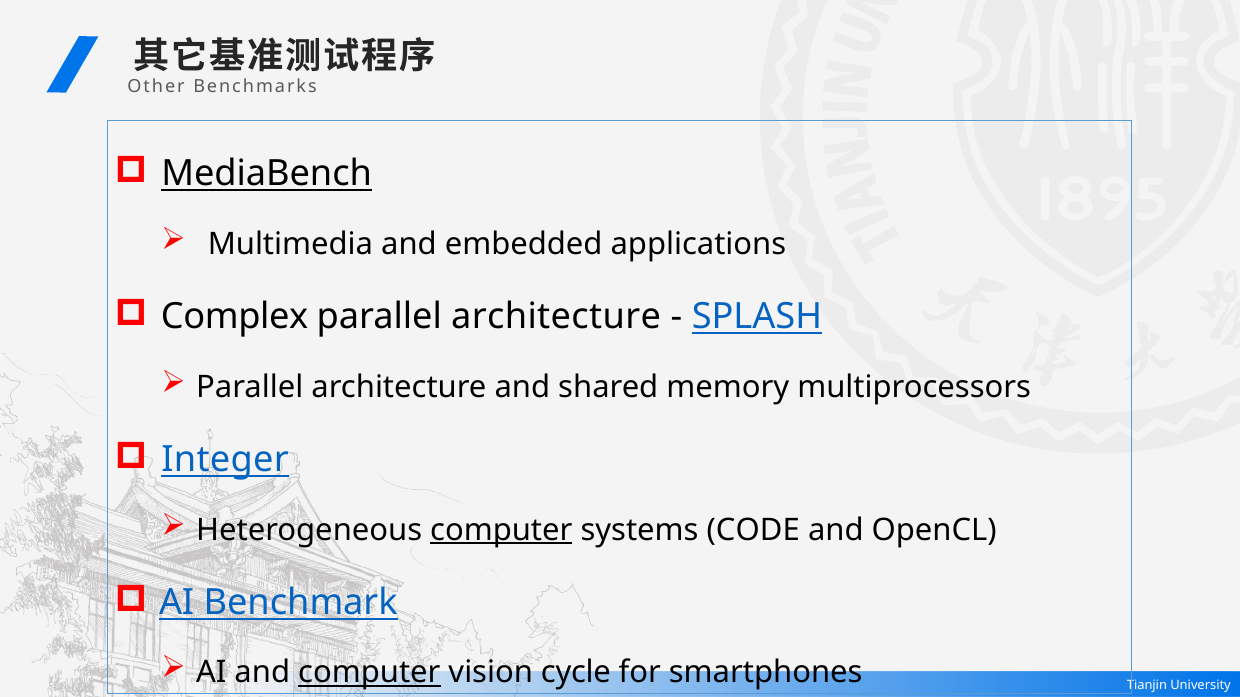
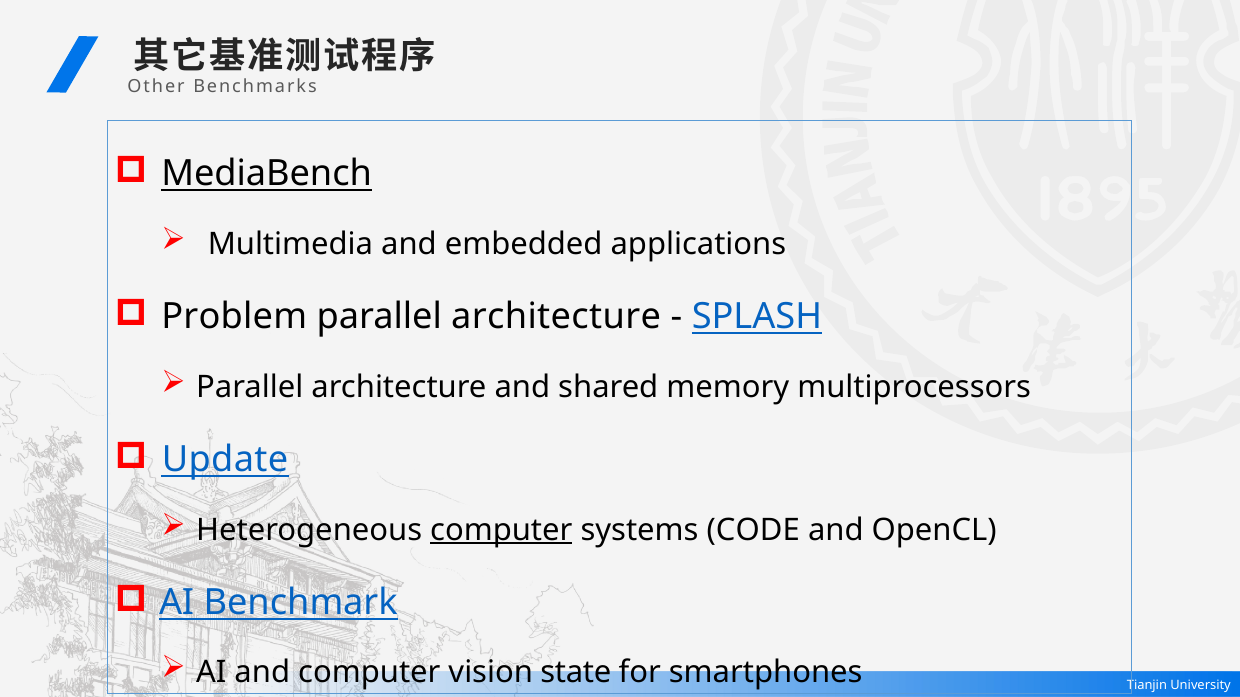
Complex: Complex -> Problem (234, 317)
Integer: Integer -> Update (225, 460)
computer underline: present -> none (369, 673)
cycle: cycle -> state (576, 673)
